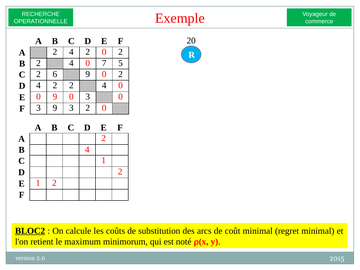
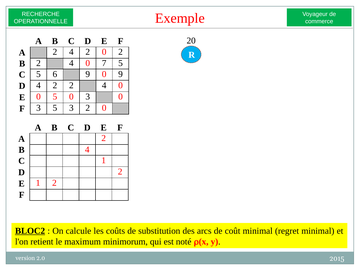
C 2: 2 -> 5 (38, 74)
9 0 2: 2 -> 9 (121, 74)
0 9: 9 -> 5 (55, 97)
3 9: 9 -> 5 (55, 108)
